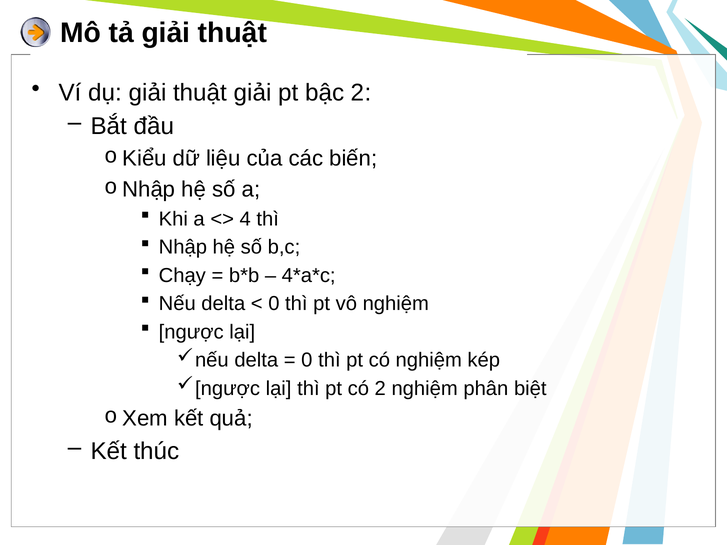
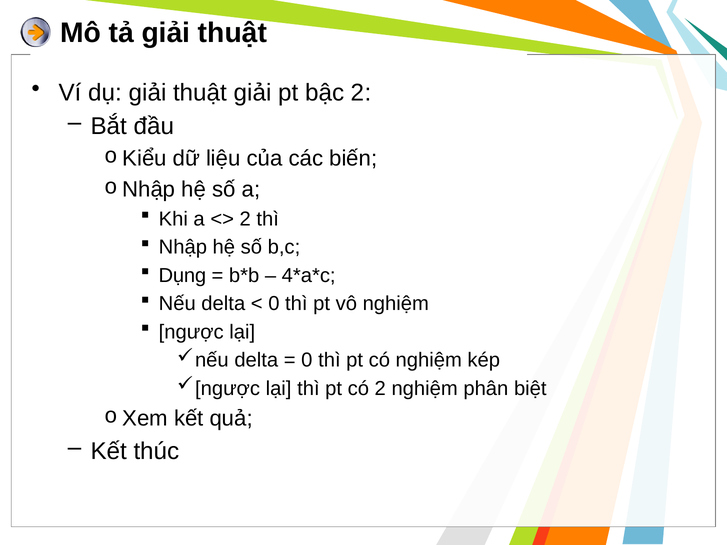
4: 4 -> 2 (245, 219)
Chạy: Chạy -> Dụng (182, 276)
